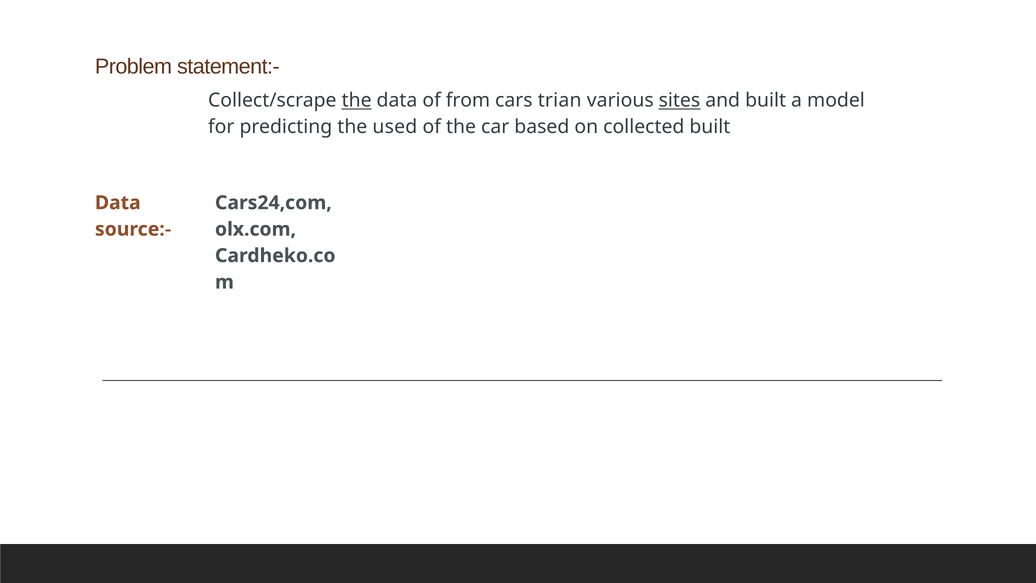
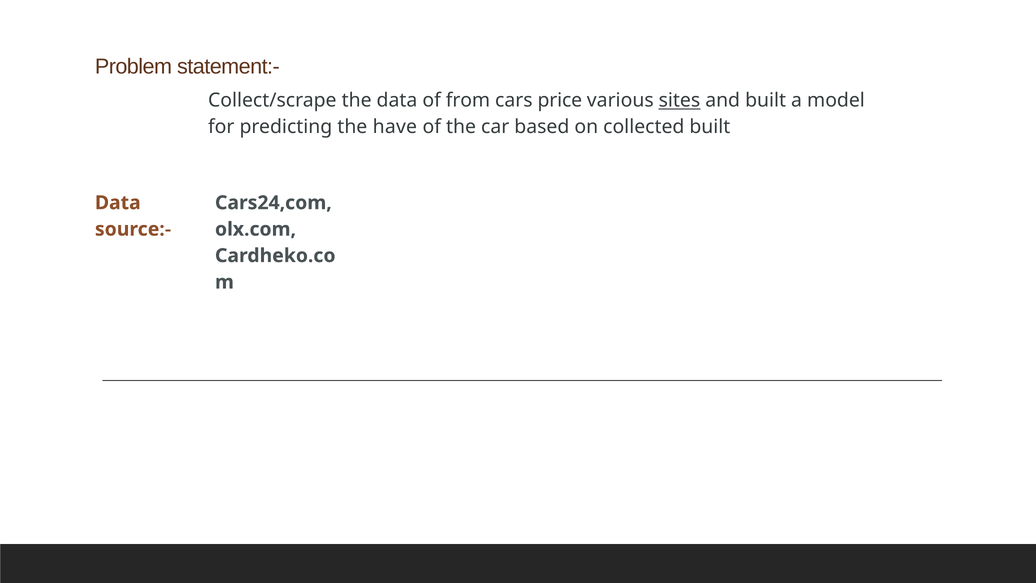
the underline: present -> none (357, 100)
trian: trian -> price (560, 100)
used: used -> have (395, 127)
